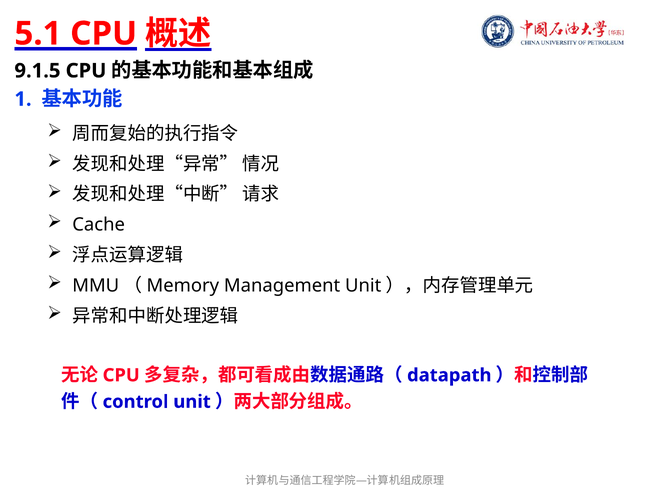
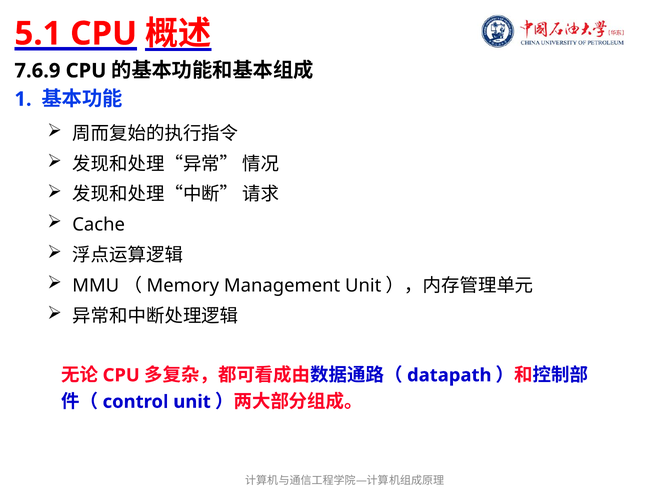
9.1.5: 9.1.5 -> 7.6.9 (37, 71)
